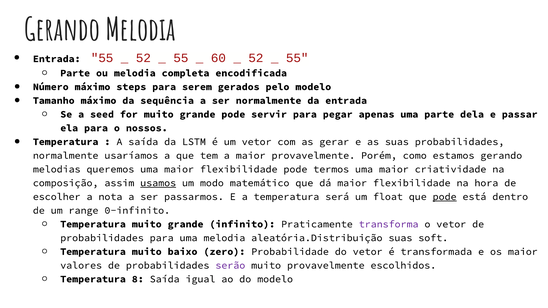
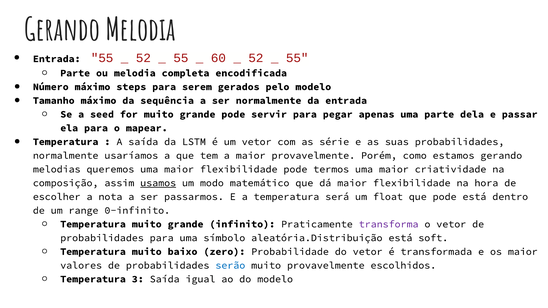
nossos: nossos -> mapear (147, 128)
gerar: gerar -> série (334, 142)
pode underline: present -> none (445, 197)
uma melodia: melodia -> símbolo (224, 238)
aleatória.Distribuição suas: suas -> está (400, 238)
serão colour: purple -> blue (230, 266)
8: 8 -> 3 (138, 279)
